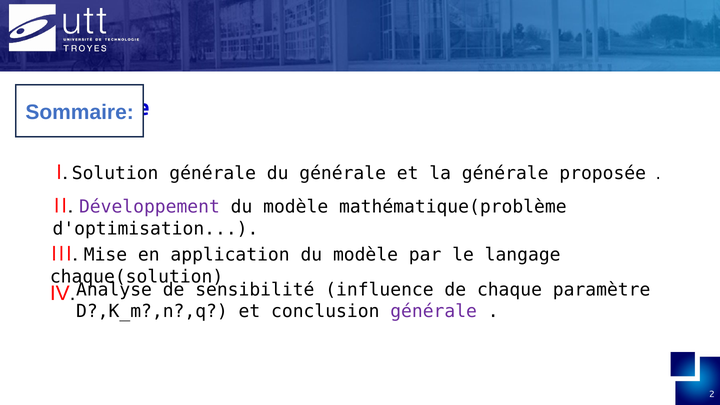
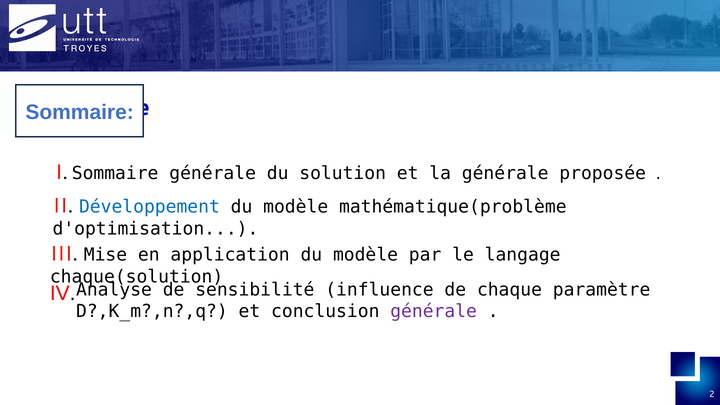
I Solution: Solution -> Sommaire (115, 173)
du générale: générale -> solution (343, 173)
Développement colour: purple -> blue (149, 207)
